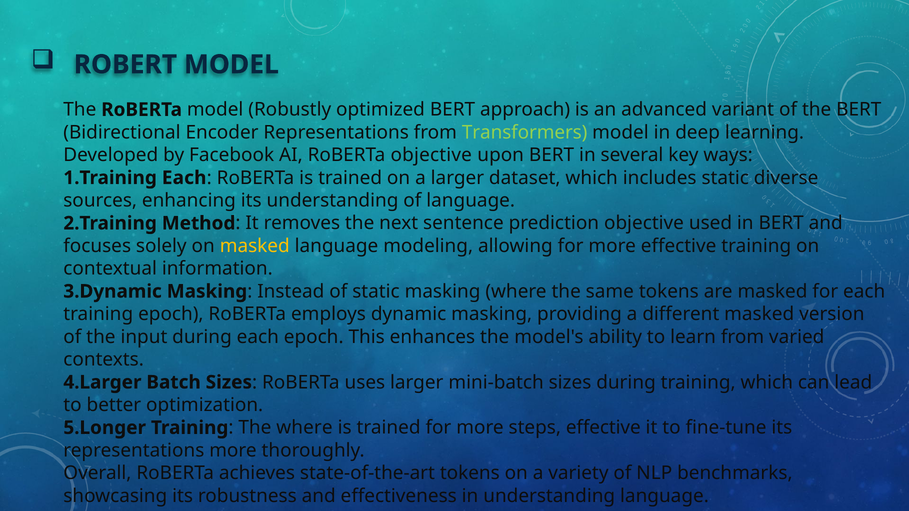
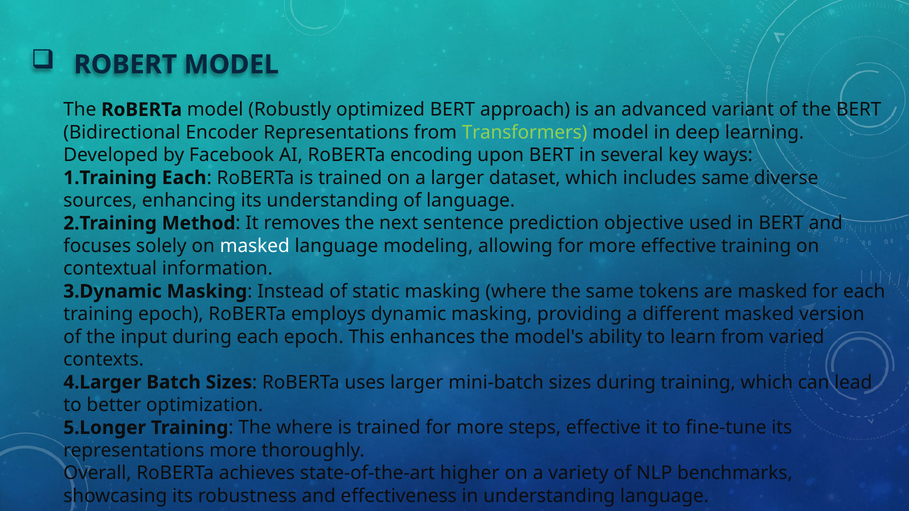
RoBERTa objective: objective -> encoding (431, 155)
includes static: static -> same (725, 178)
masked colour: yellow -> white (255, 246)
state-of-the-art tokens: tokens -> higher (470, 473)
